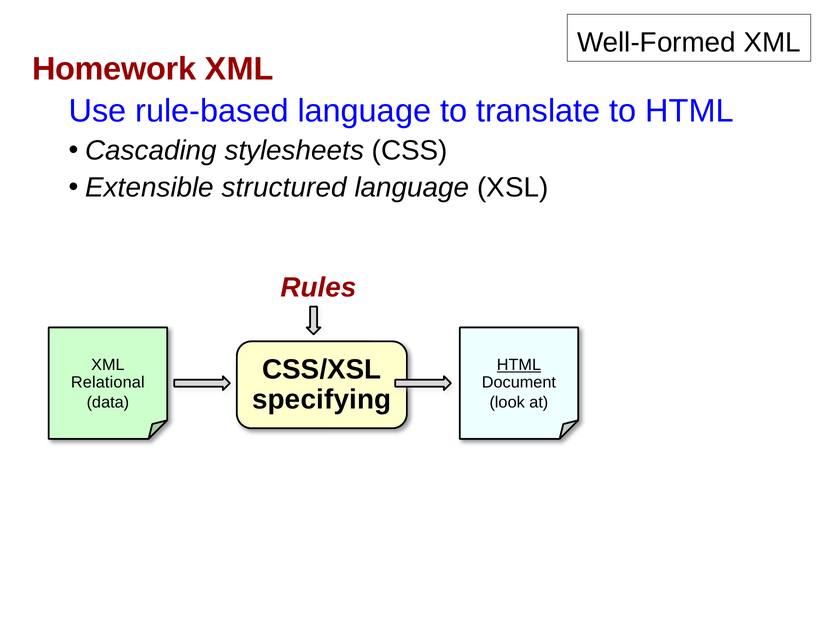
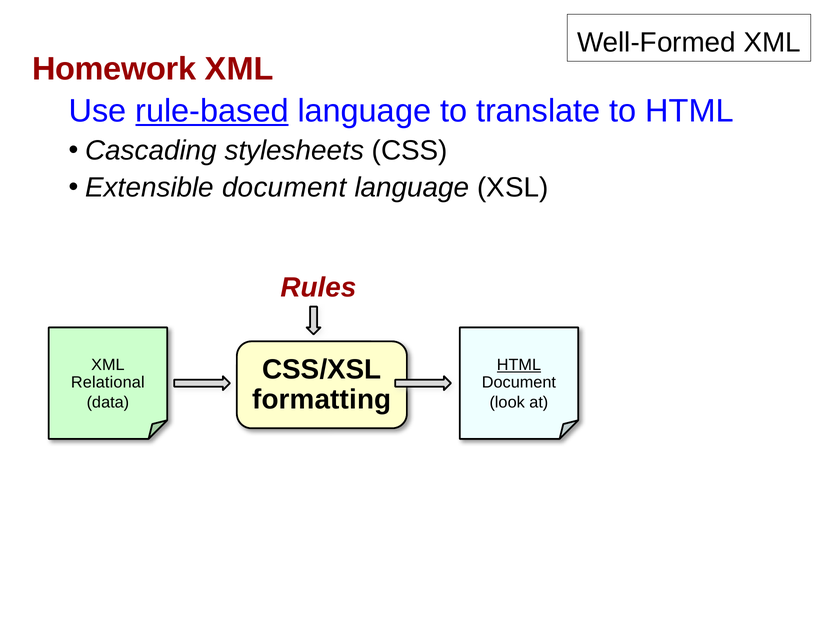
rule-based underline: none -> present (212, 111)
Extensible structured: structured -> document (284, 188)
specifying: specifying -> formatting (322, 400)
